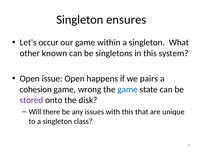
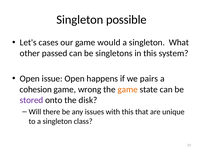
ensures: ensures -> possible (126, 20)
occur: occur -> cases (49, 43)
within: within -> would (109, 43)
known: known -> passed (55, 53)
game colour: blue -> orange (128, 90)
